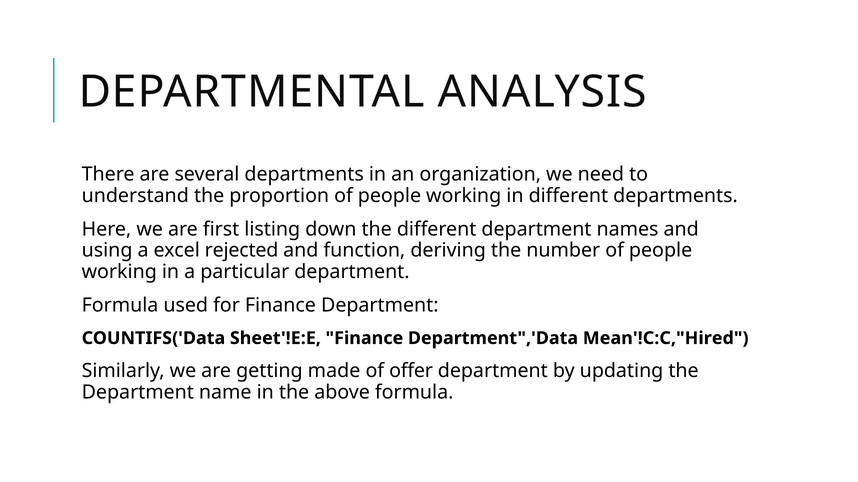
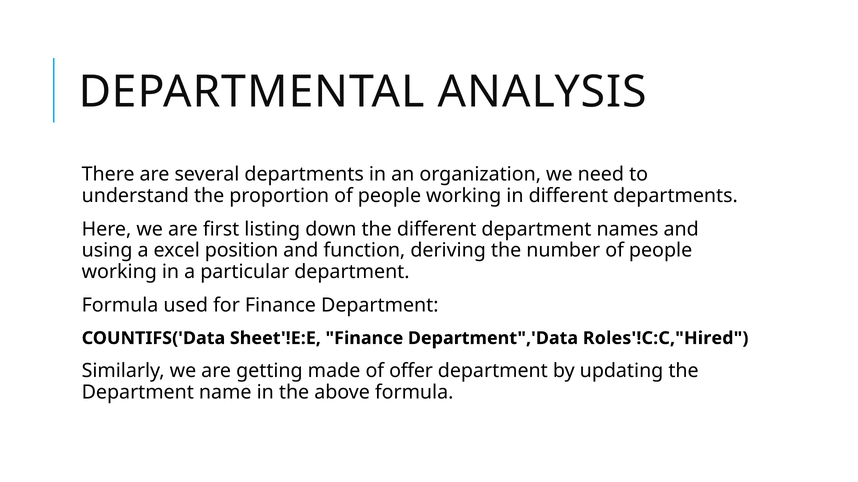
rejected: rejected -> position (242, 251)
Mean'!C:C,"Hired: Mean'!C:C,"Hired -> Roles'!C:C,"Hired (666, 339)
